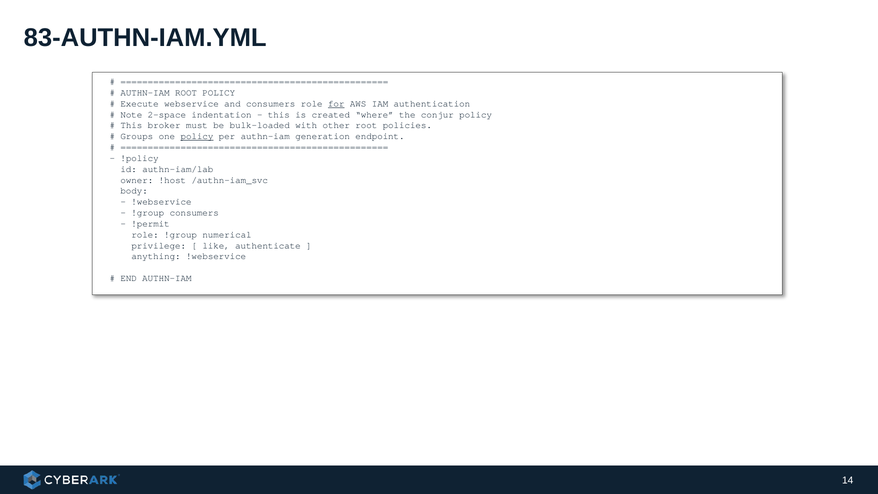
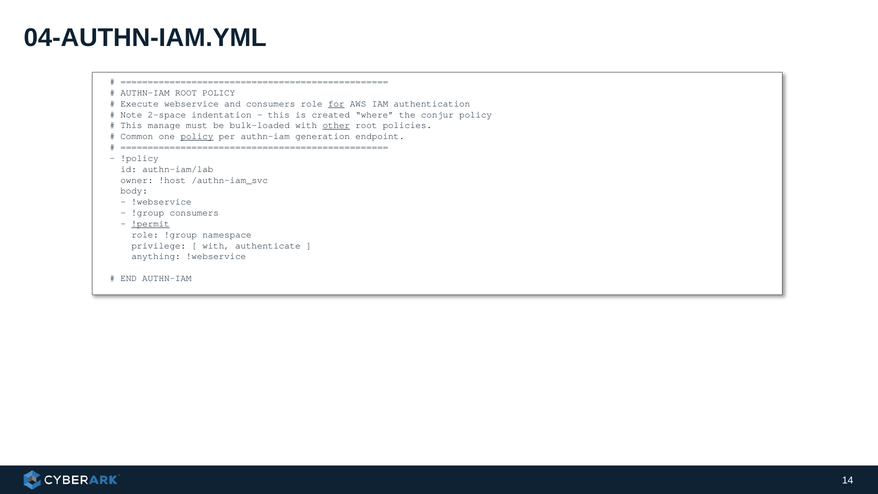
83-AUTHN-IAM.YML: 83-AUTHN-IAM.YML -> 04-AUTHN-IAM.YML (145, 38)
broker: broker -> manage (164, 125)
other underline: none -> present (336, 125)
Groups: Groups -> Common (137, 136)
!permit underline: none -> present (151, 224)
numerical: numerical -> namespace (227, 235)
like: like -> with (216, 245)
